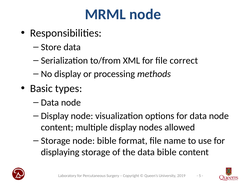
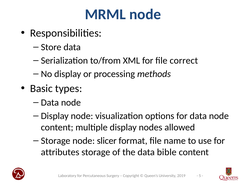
node bible: bible -> slicer (107, 141)
displaying: displaying -> attributes (60, 153)
